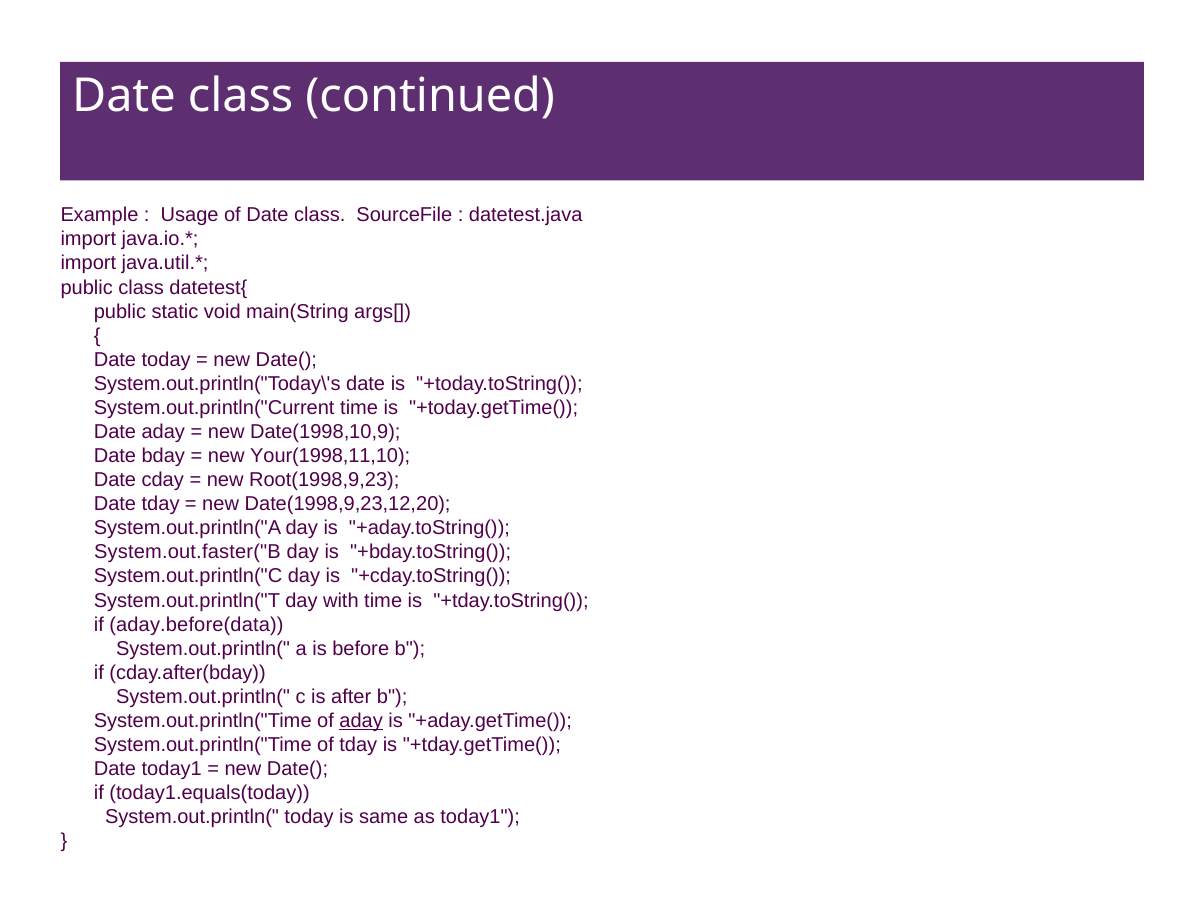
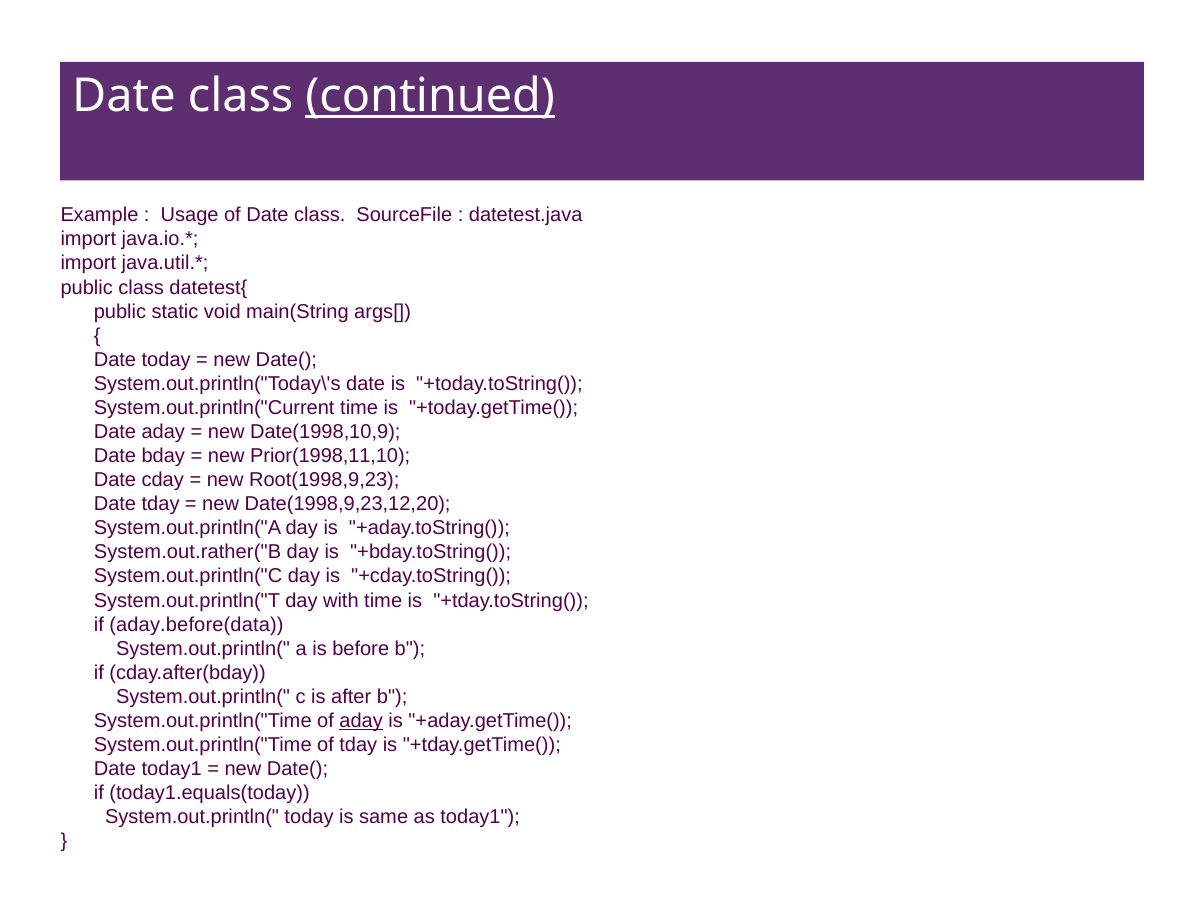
continued underline: none -> present (430, 96)
Your(1998,11,10: Your(1998,11,10 -> Prior(1998,11,10 (330, 456)
System.out.faster("B: System.out.faster("B -> System.out.rather("B (187, 552)
